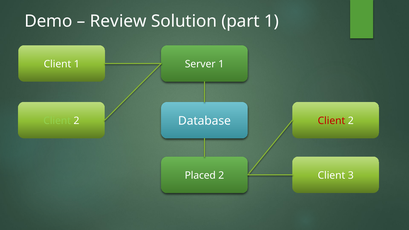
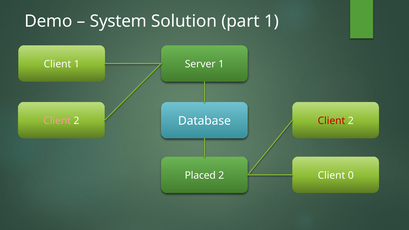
Review: Review -> System (118, 21)
Client colour: light green -> pink (57, 121)
3: 3 -> 0 (351, 176)
